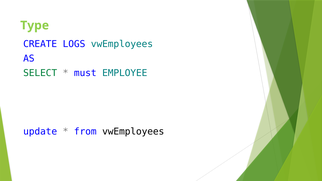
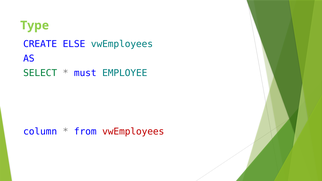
LOGS: LOGS -> ELSE (74, 44)
update: update -> column (40, 132)
vwEmployees colour: black -> red (133, 132)
